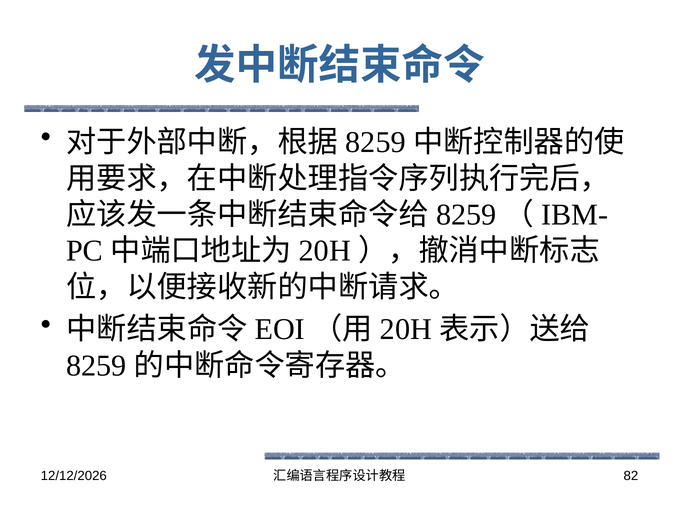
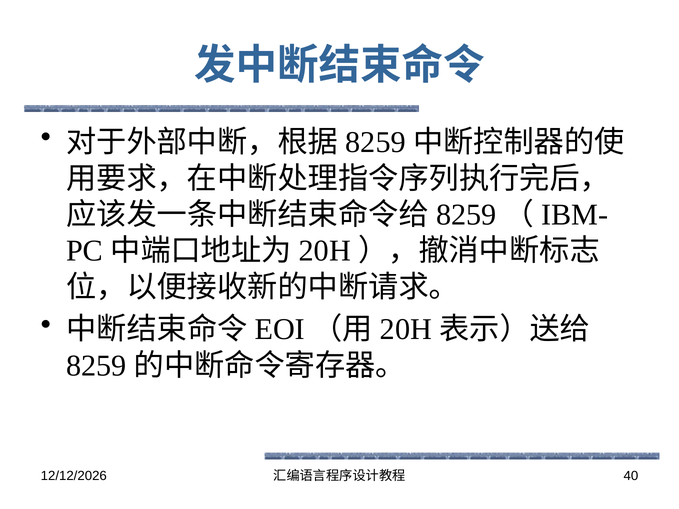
82: 82 -> 40 (631, 476)
